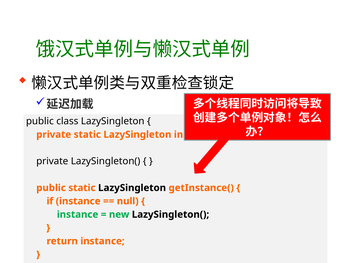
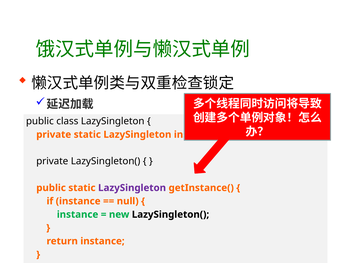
LazySingleton colour: black -> purple (132, 188)
